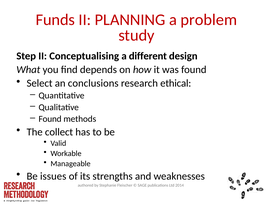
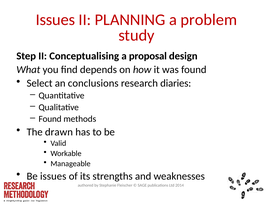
Funds: Funds -> Issues (55, 20)
different: different -> proposal (148, 56)
ethical: ethical -> diaries (176, 84)
collect: collect -> drawn (59, 132)
